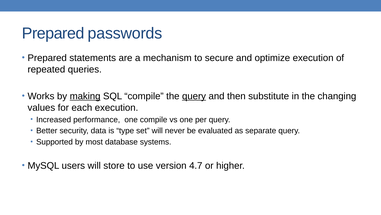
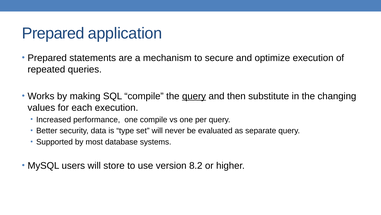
passwords: passwords -> application (125, 33)
making underline: present -> none (85, 96)
4.7: 4.7 -> 8.2 (196, 165)
